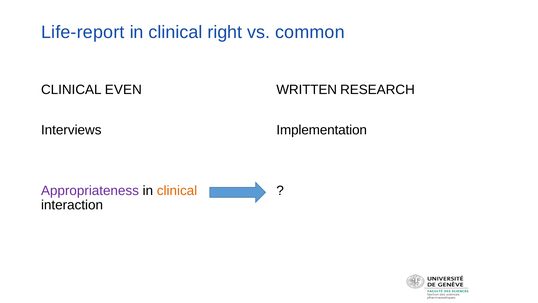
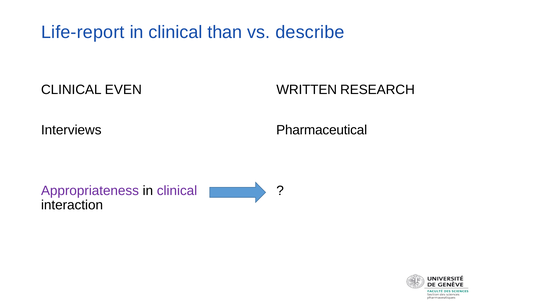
right: right -> than (225, 32)
common: common -> describe (310, 32)
Implementation: Implementation -> Pharmaceutical (322, 130)
clinical colour: orange -> purple (177, 190)
